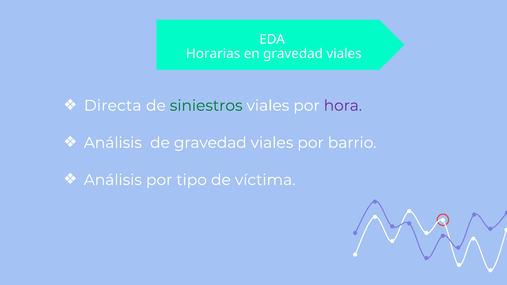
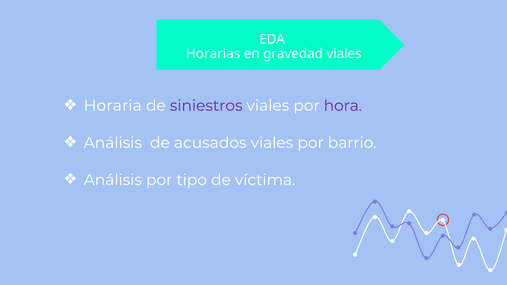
Directa: Directa -> Horaria (113, 106)
siniestros colour: green -> purple (206, 106)
de gravedad: gravedad -> acusados (210, 143)
